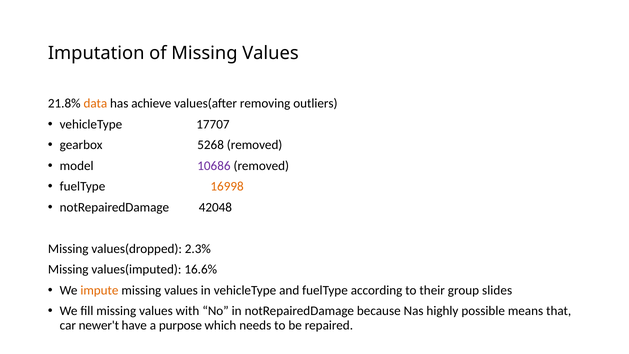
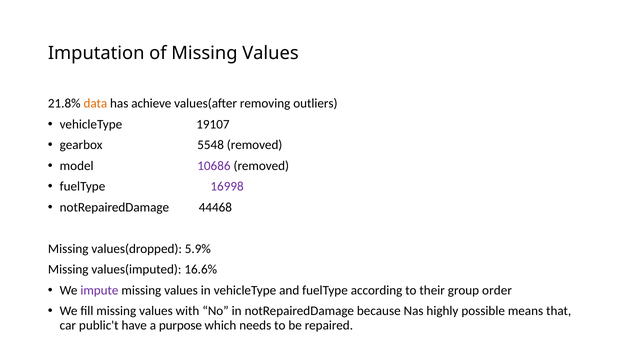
17707: 17707 -> 19107 (213, 124)
5268: 5268 -> 5548 (211, 145)
16998 colour: orange -> purple (227, 186)
42048: 42048 -> 44468 (215, 207)
2.3%: 2.3% -> 5.9% (198, 249)
impute colour: orange -> purple (99, 290)
slides: slides -> order (497, 290)
newer't: newer't -> public't (99, 325)
